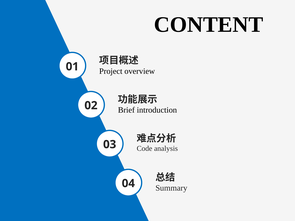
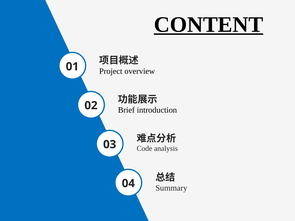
CONTENT underline: none -> present (209, 25)
